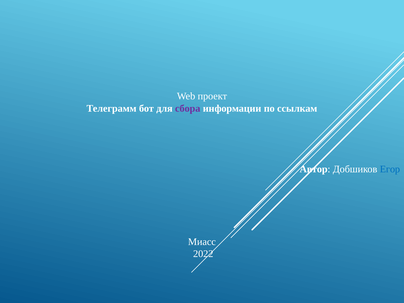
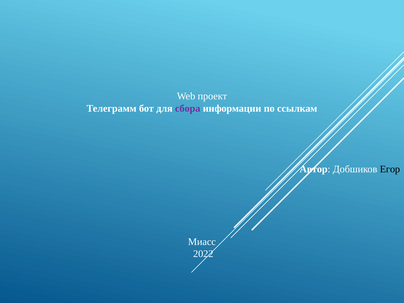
Егор colour: blue -> black (390, 169)
